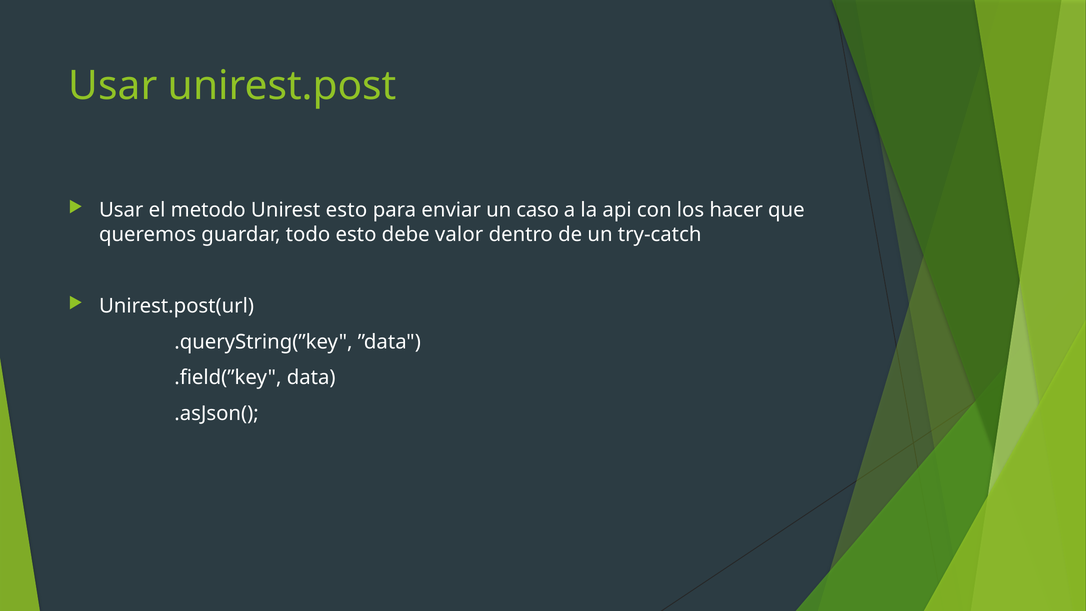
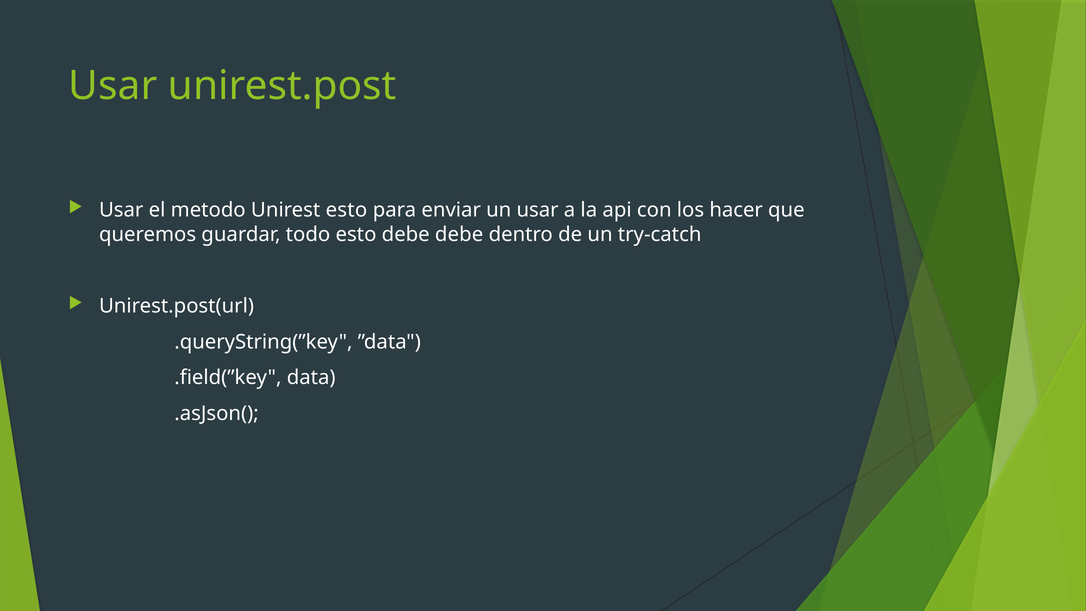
un caso: caso -> usar (538, 210)
debe valor: valor -> debe (459, 235)
